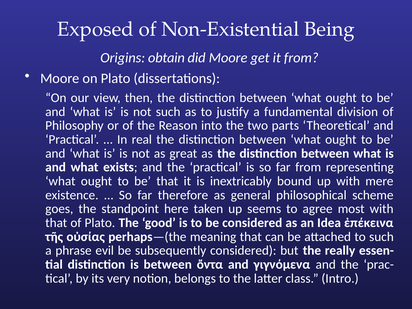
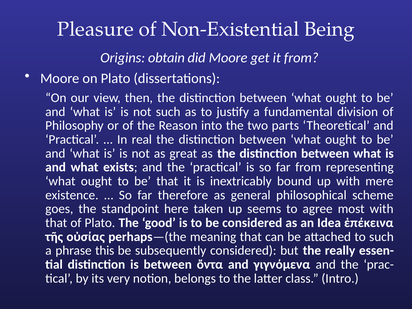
Exposed: Exposed -> Pleasure (95, 29)
evil: evil -> this (105, 251)
